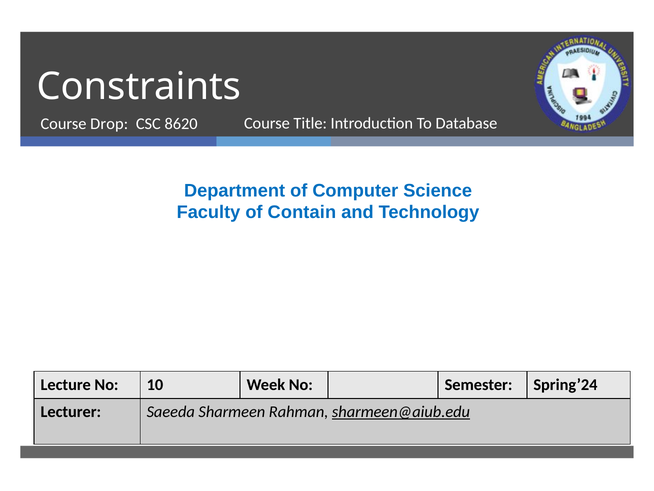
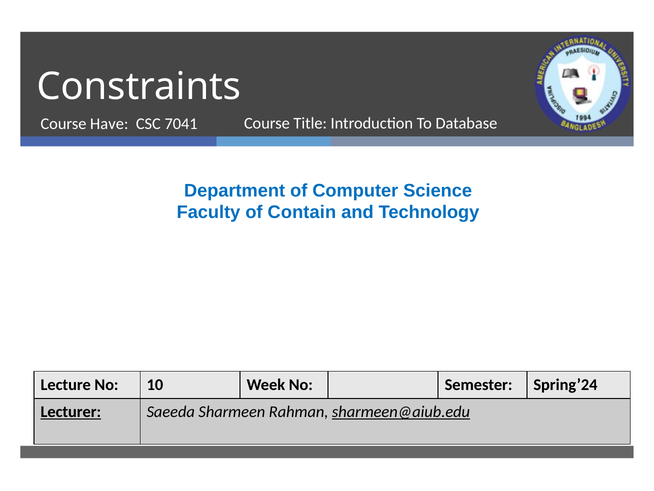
Drop: Drop -> Have (109, 124)
8620: 8620 -> 7041 (181, 124)
Lecturer underline: none -> present (71, 411)
